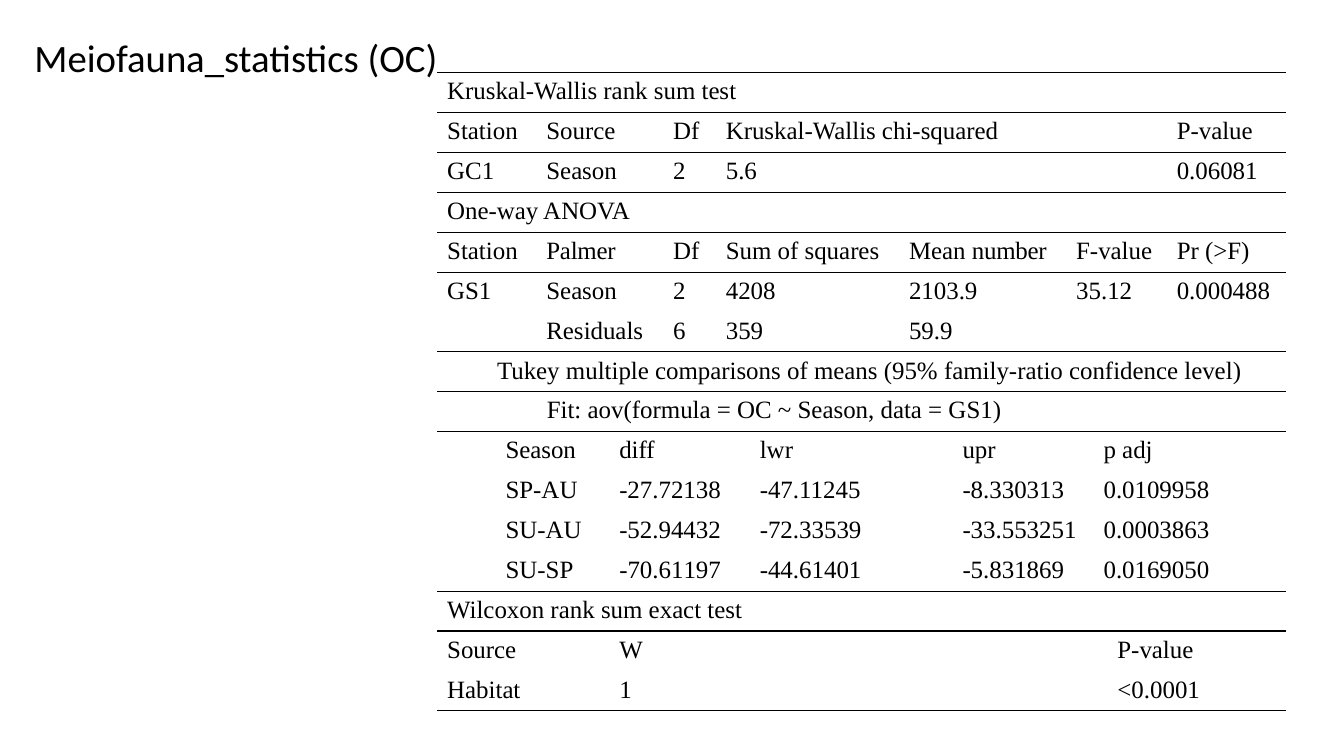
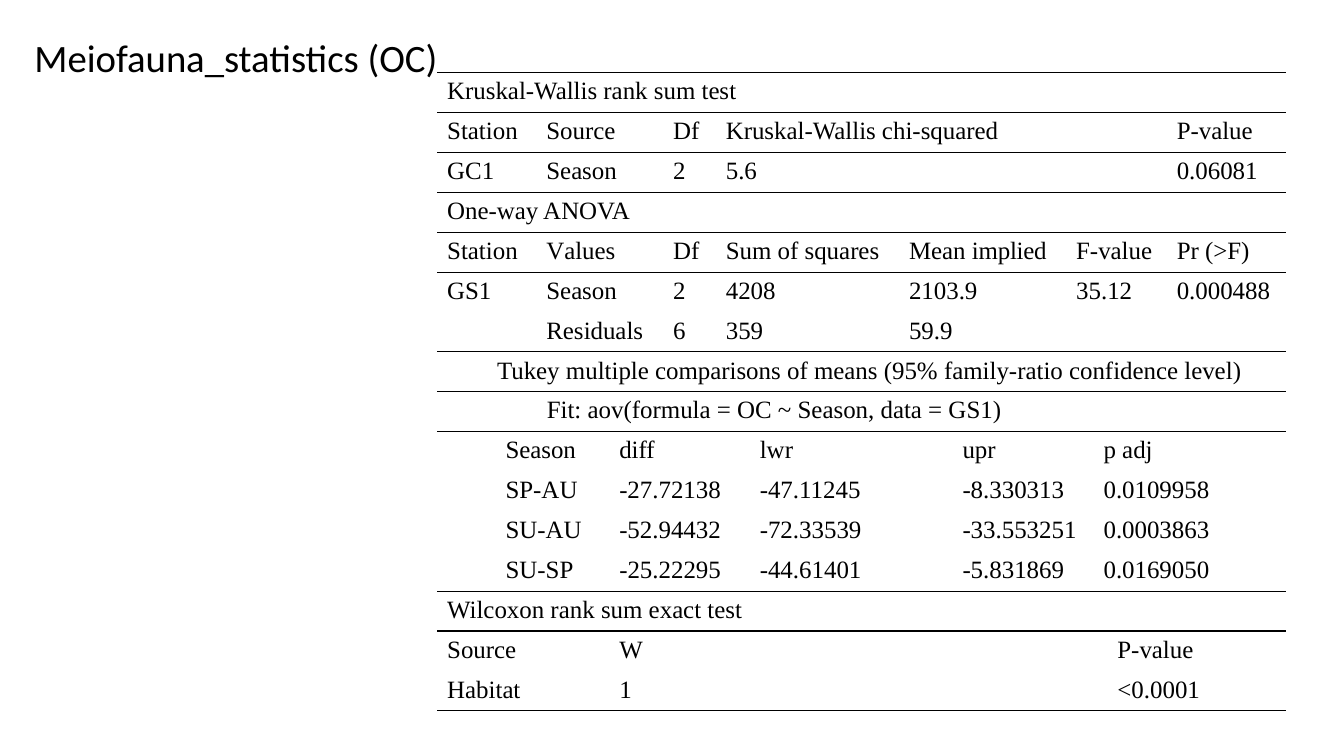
Palmer: Palmer -> Values (581, 251)
number: number -> implied (1009, 251)
-70.61197: -70.61197 -> -25.22295 (670, 571)
